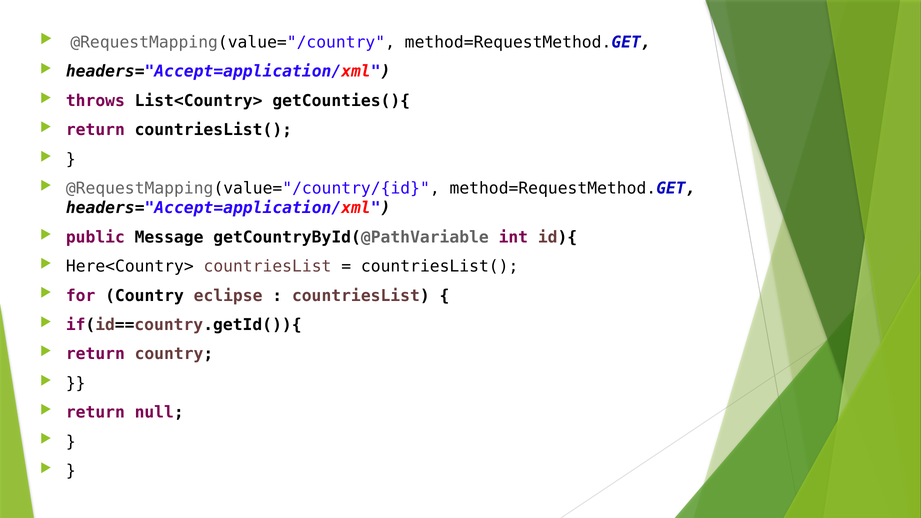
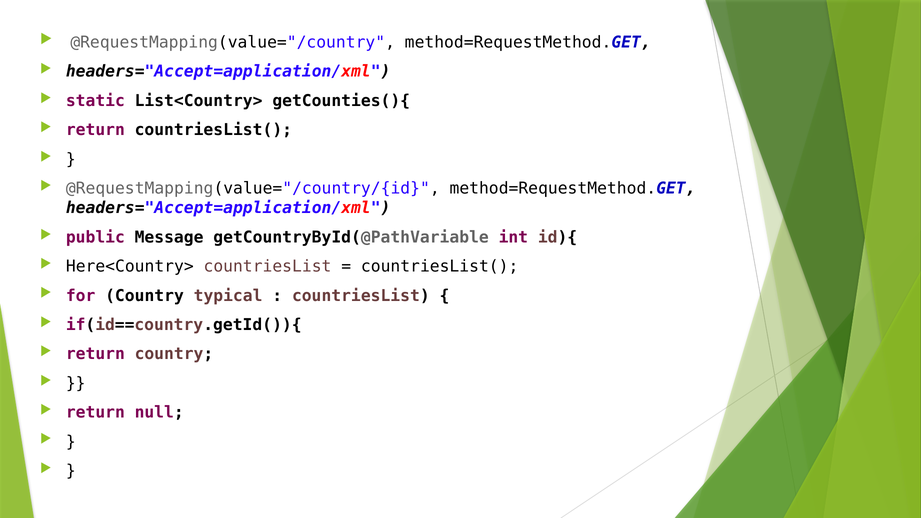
throws: throws -> static (95, 101)
eclipse: eclipse -> typical (228, 296)
